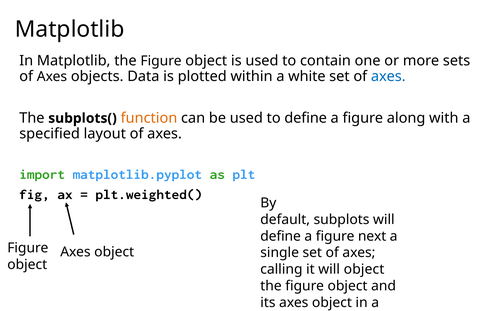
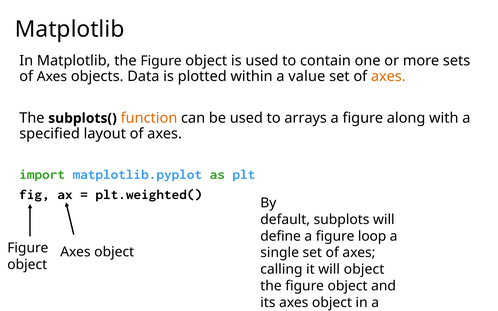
white: white -> value (307, 76)
axes colour: blue -> orange (388, 76)
to define: define -> arrays (306, 118)
next: next -> loop (372, 236)
